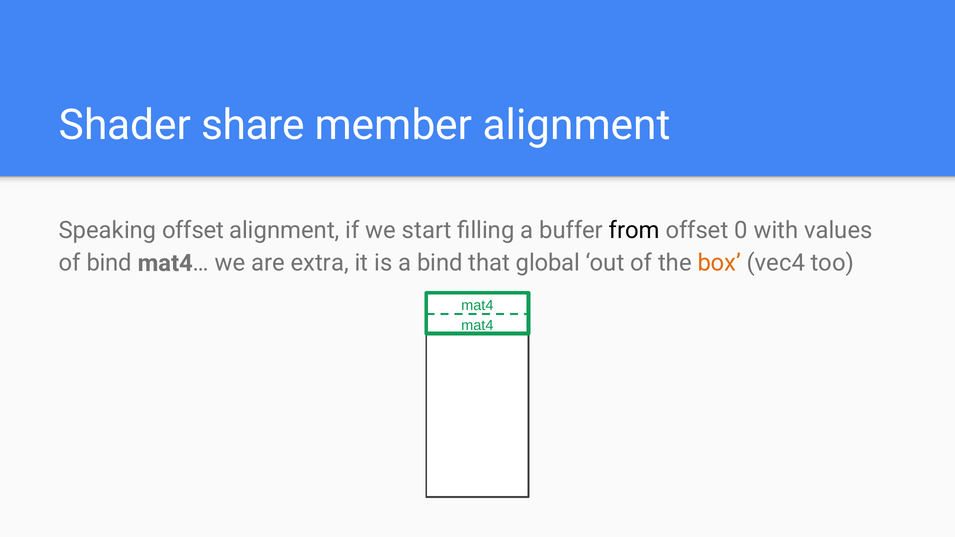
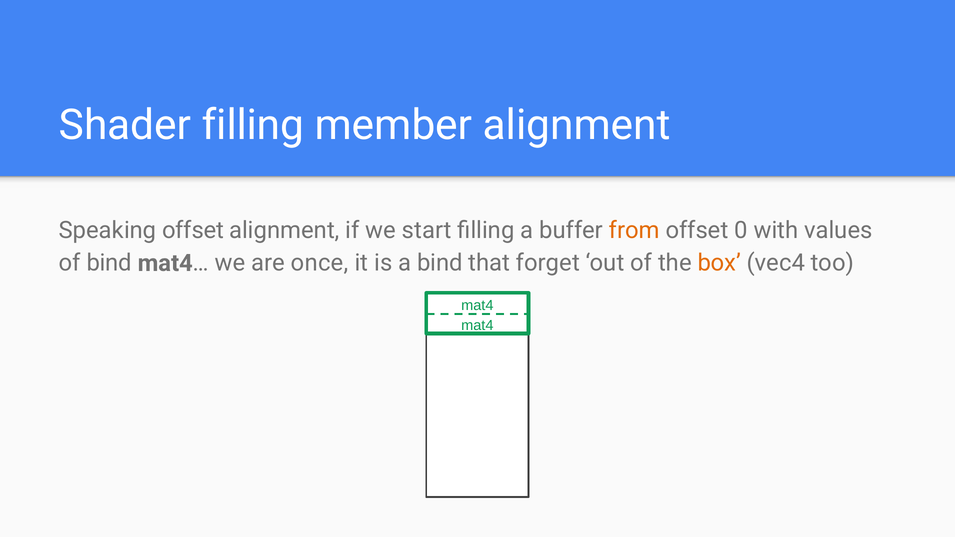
Shader share: share -> filling (253, 125)
from colour: black -> orange (634, 230)
extra: extra -> once (320, 263)
global: global -> forget (548, 263)
